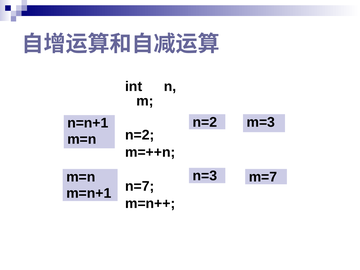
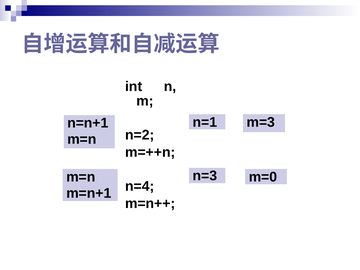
n=2: n=2 -> n=1 (205, 122)
m=7: m=7 -> m=0 (263, 177)
n=7: n=7 -> n=4 (140, 186)
